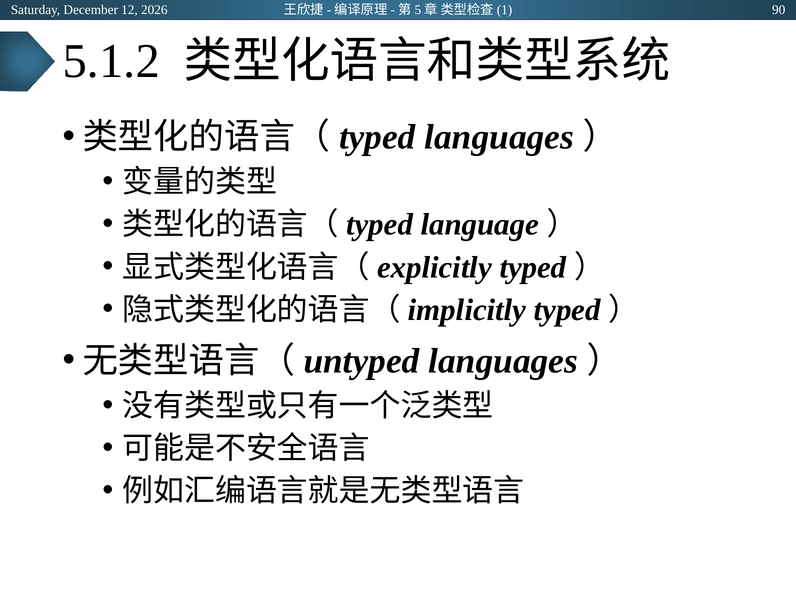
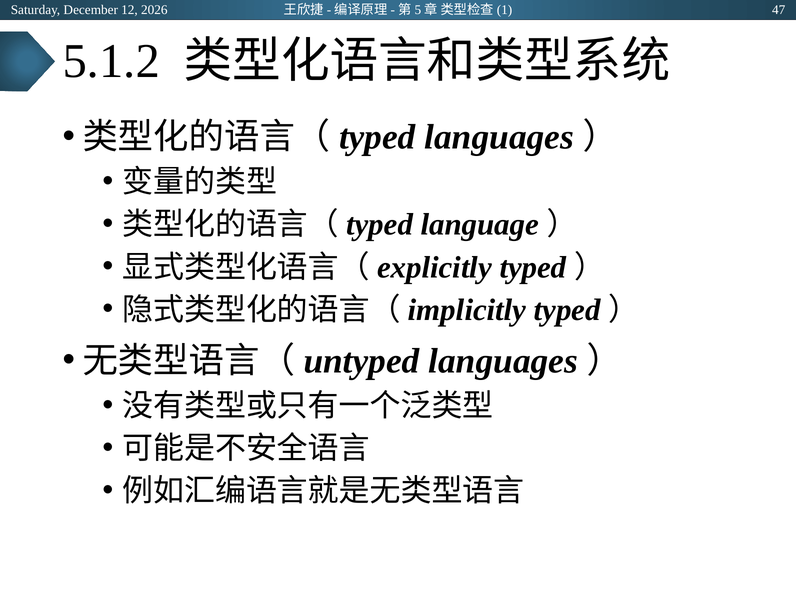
90: 90 -> 47 (779, 10)
